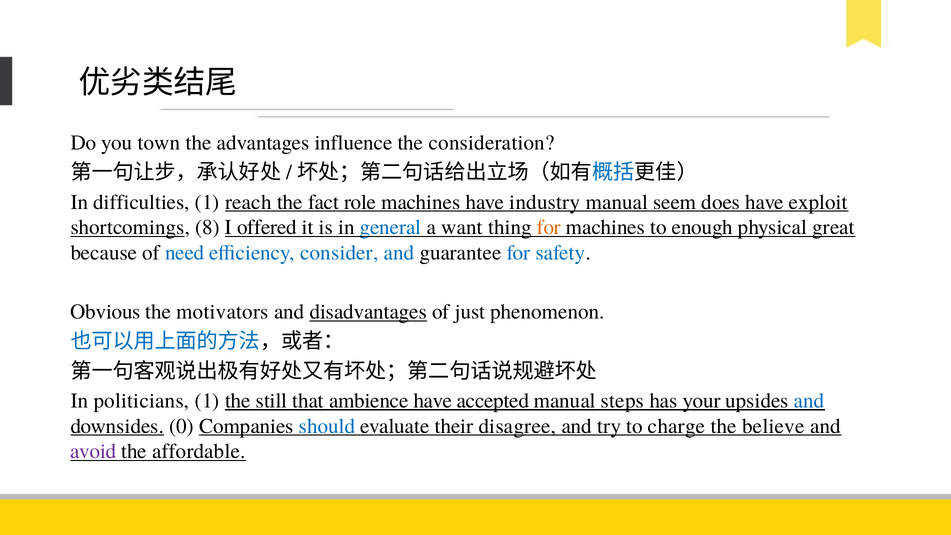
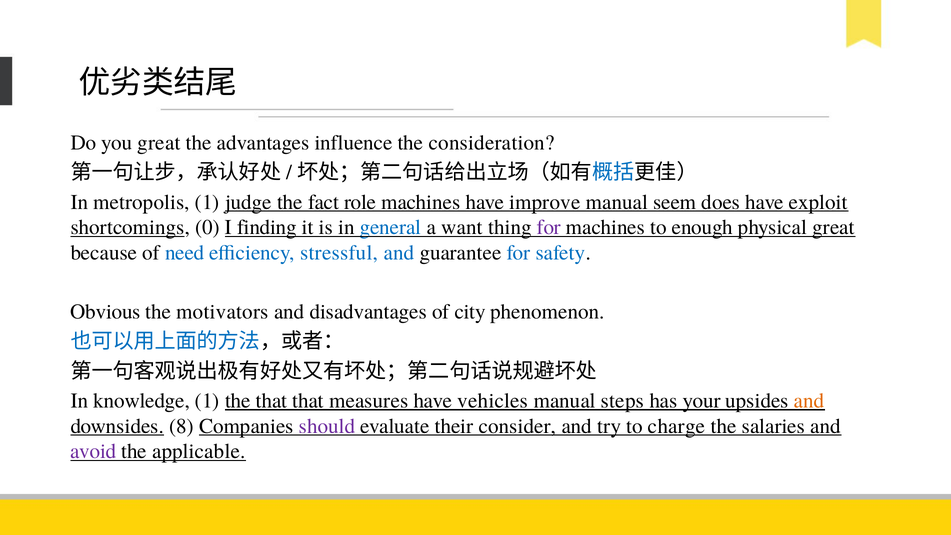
you town: town -> great (159, 143)
difficulties: difficulties -> metropolis (142, 202)
reach: reach -> judge (248, 202)
industry: industry -> improve (545, 202)
8: 8 -> 0 (207, 227)
offered: offered -> finding (267, 227)
for colour: orange -> purple (549, 227)
consider: consider -> stressful (339, 253)
disadvantages underline: present -> none (368, 312)
just: just -> city (470, 312)
politicians: politicians -> knowledge (142, 401)
the still: still -> that (272, 401)
ambience: ambience -> measures (369, 401)
accepted: accepted -> vehicles (493, 401)
and colour: blue -> orange (809, 401)
0: 0 -> 8 (182, 426)
should colour: blue -> purple (327, 426)
disagree: disagree -> consider (517, 426)
believe: believe -> salaries (773, 426)
affordable: affordable -> applicable (199, 451)
